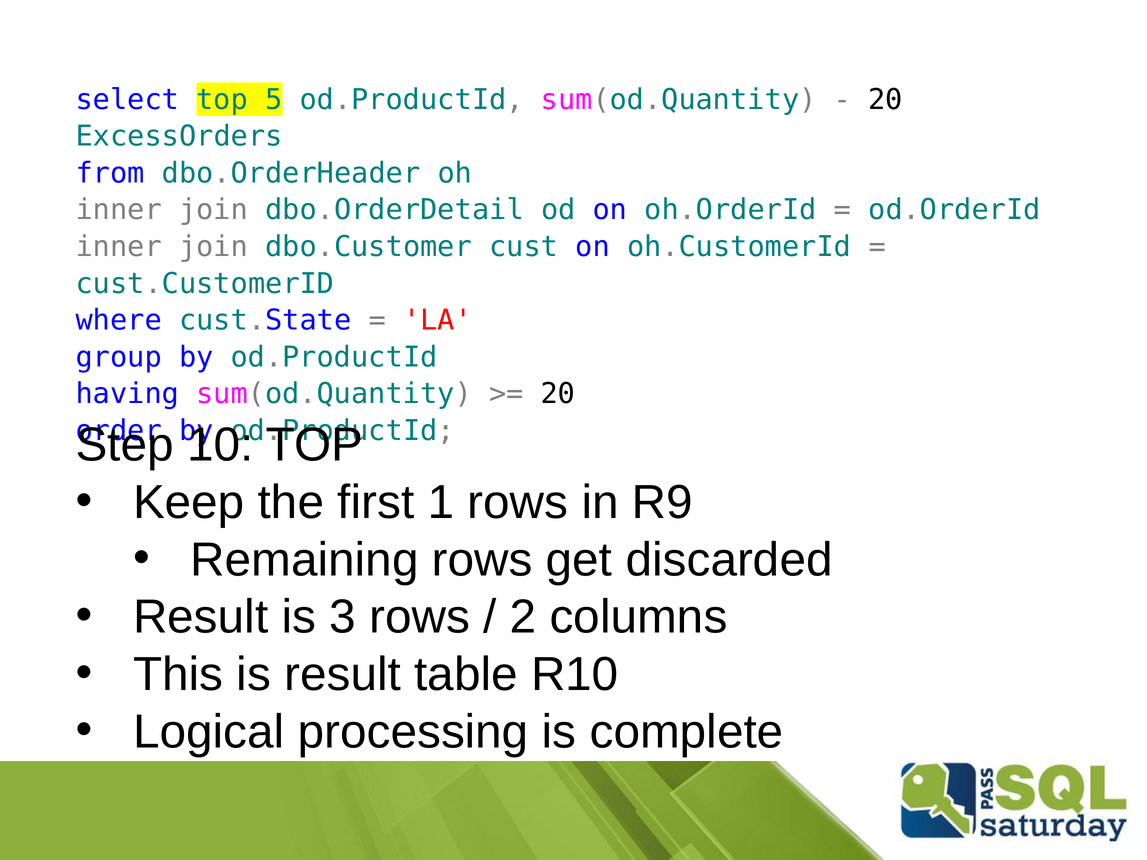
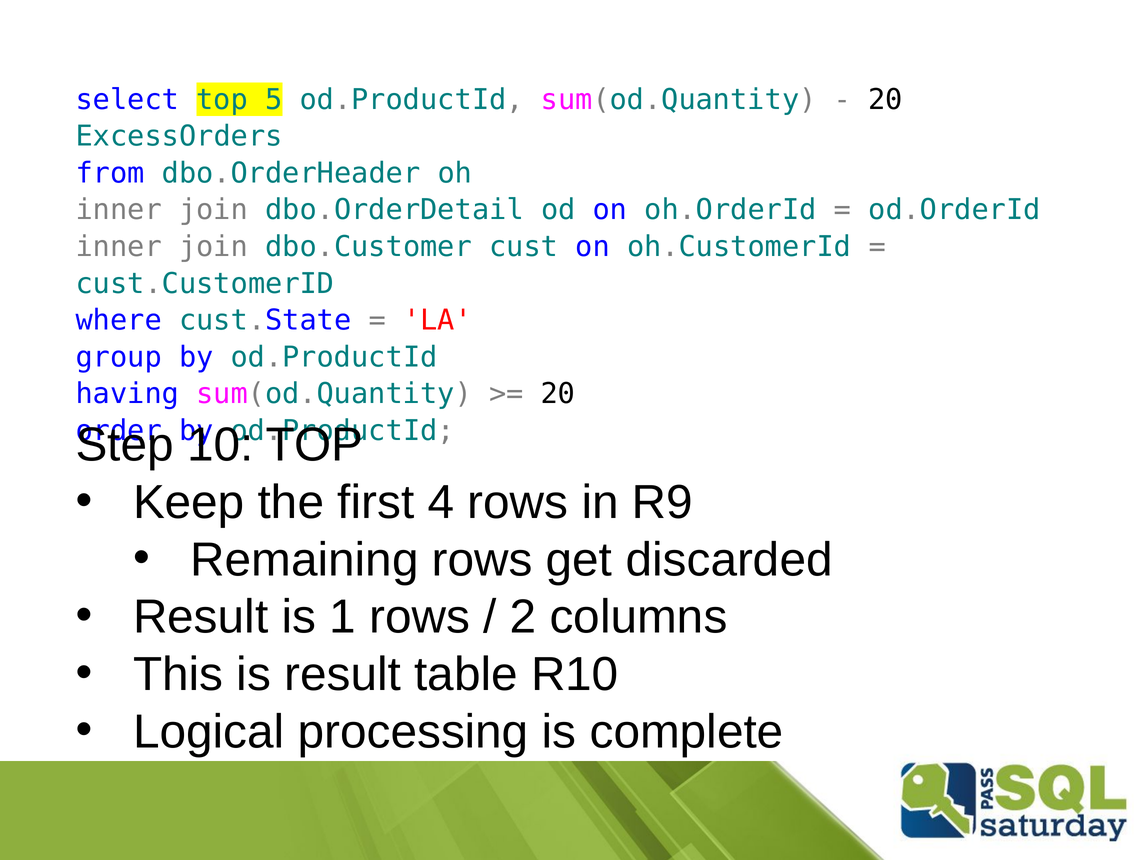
1: 1 -> 4 (441, 503)
3: 3 -> 1 (343, 617)
